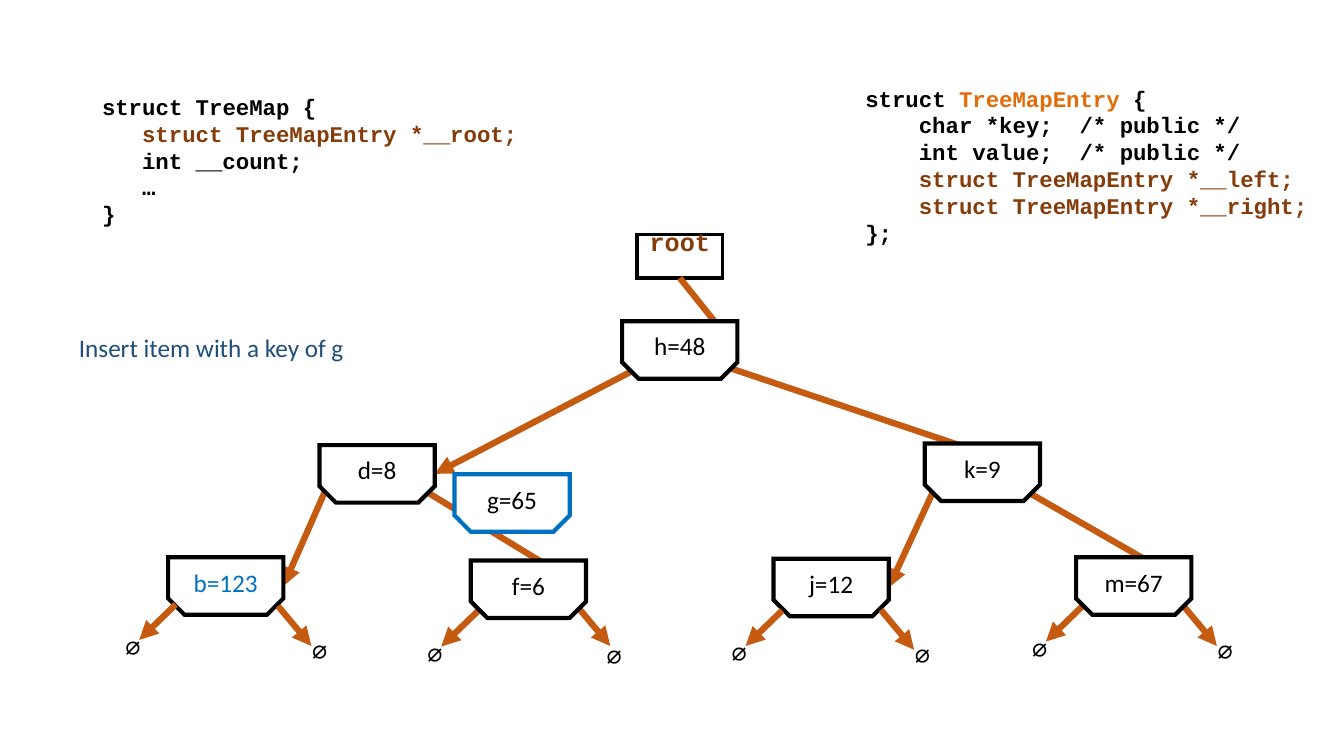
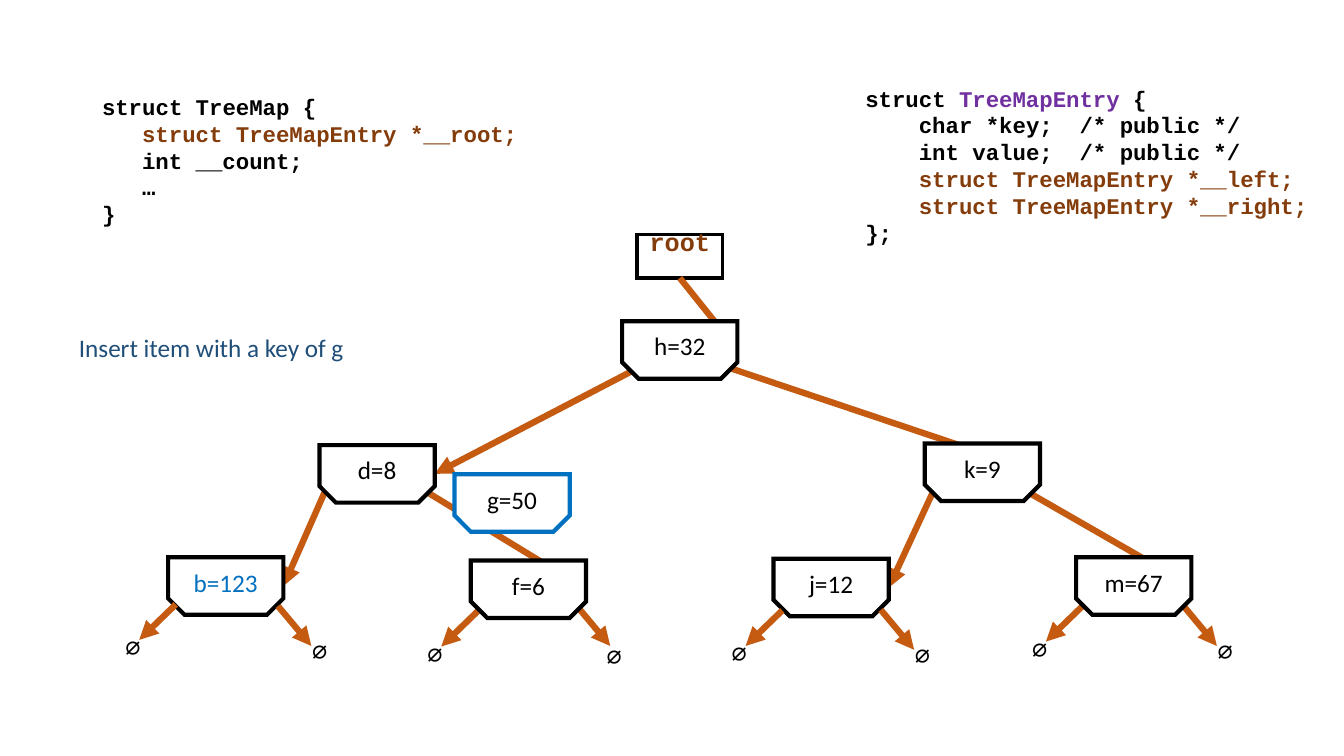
TreeMapEntry colour: orange -> purple (1039, 100)
h=48: h=48 -> h=32 (680, 348)
g=65: g=65 -> g=50 (512, 501)
